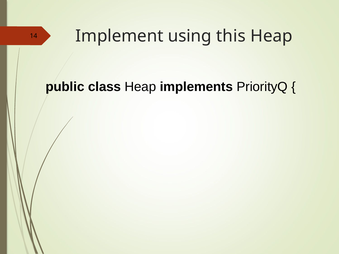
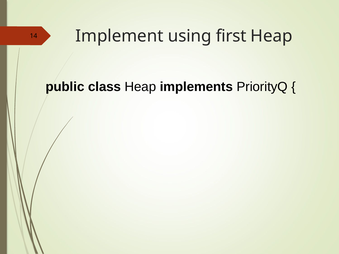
this: this -> first (231, 36)
